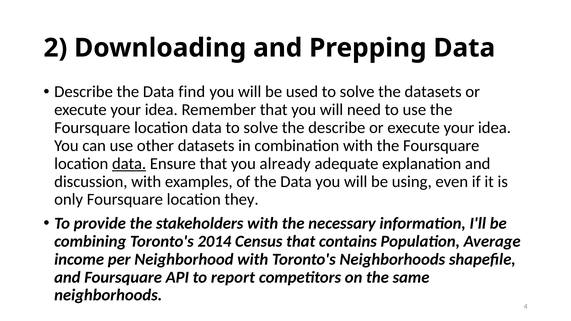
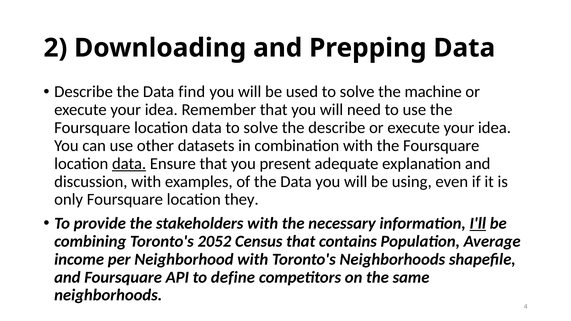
the datasets: datasets -> machine (433, 92)
already: already -> present (285, 164)
I'll underline: none -> present (478, 224)
2014: 2014 -> 2052 (214, 241)
report: report -> define (233, 277)
